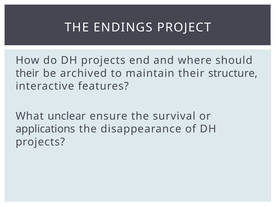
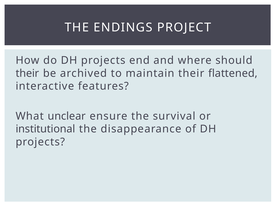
structure: structure -> flattened (233, 73)
applications: applications -> institutional (45, 129)
